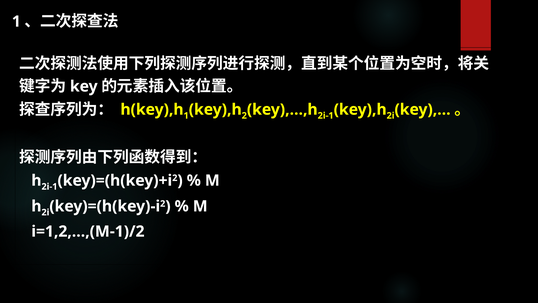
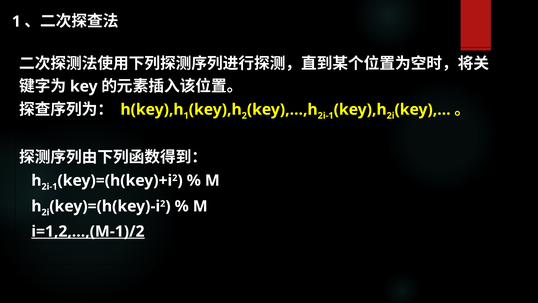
i=1,2,…,(M-1)/2 underline: none -> present (88, 231)
